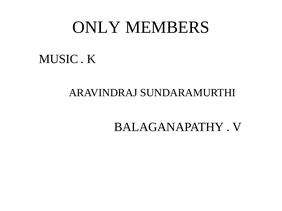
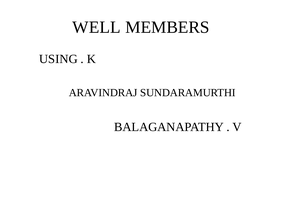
ONLY: ONLY -> WELL (97, 27)
MUSIC: MUSIC -> USING (58, 59)
